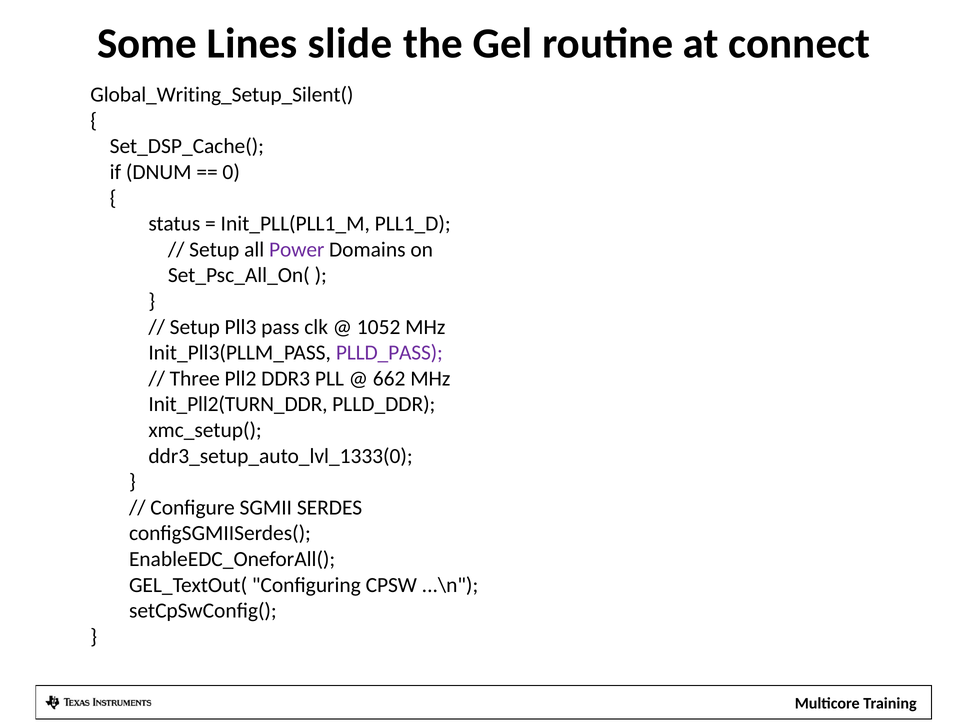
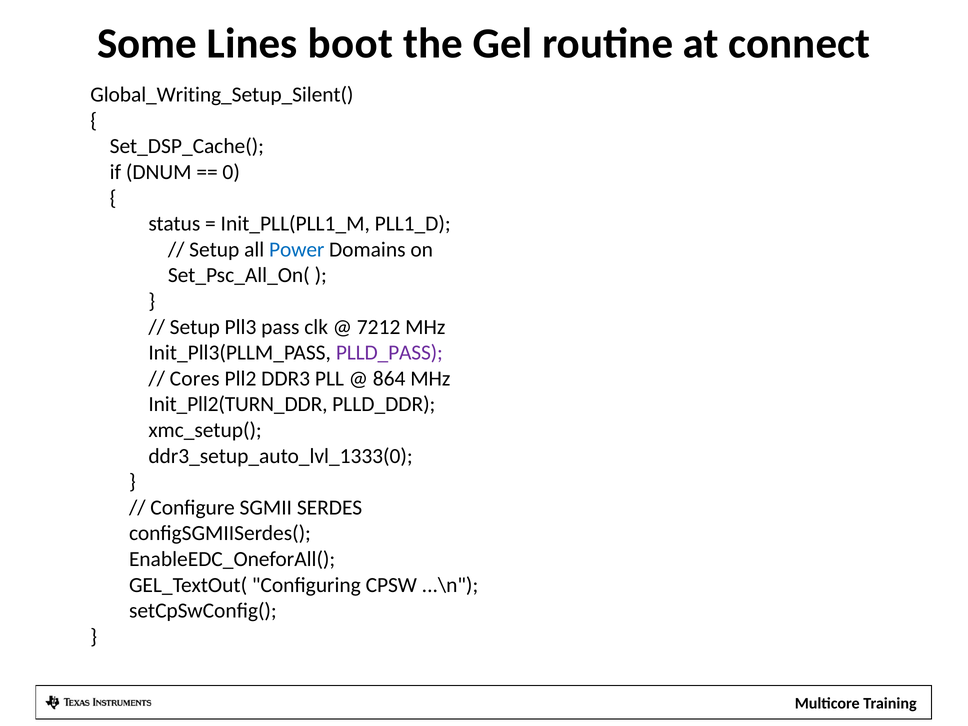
slide: slide -> boot (350, 43)
Power colour: purple -> blue (297, 250)
1052: 1052 -> 7212 (379, 327)
Three: Three -> Cores (195, 379)
662: 662 -> 864 (389, 379)
